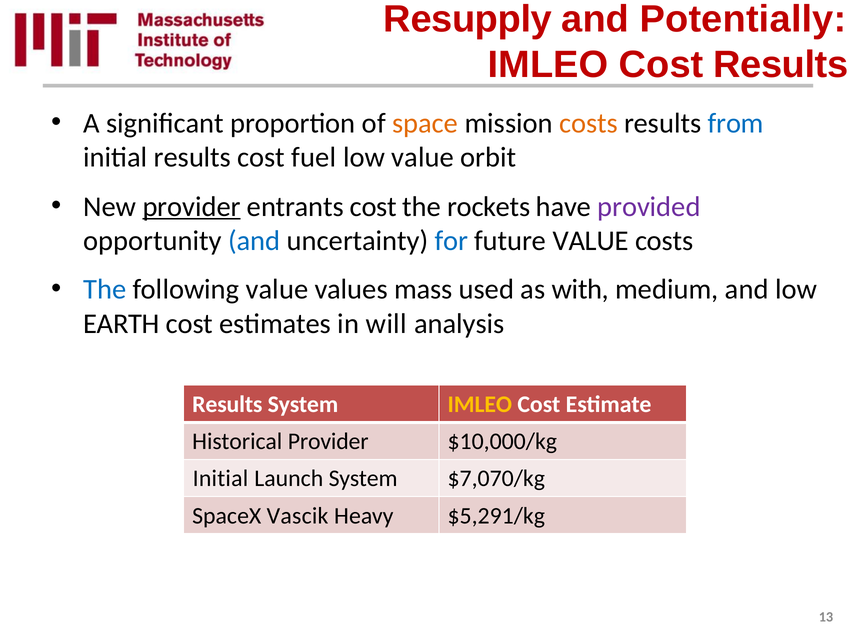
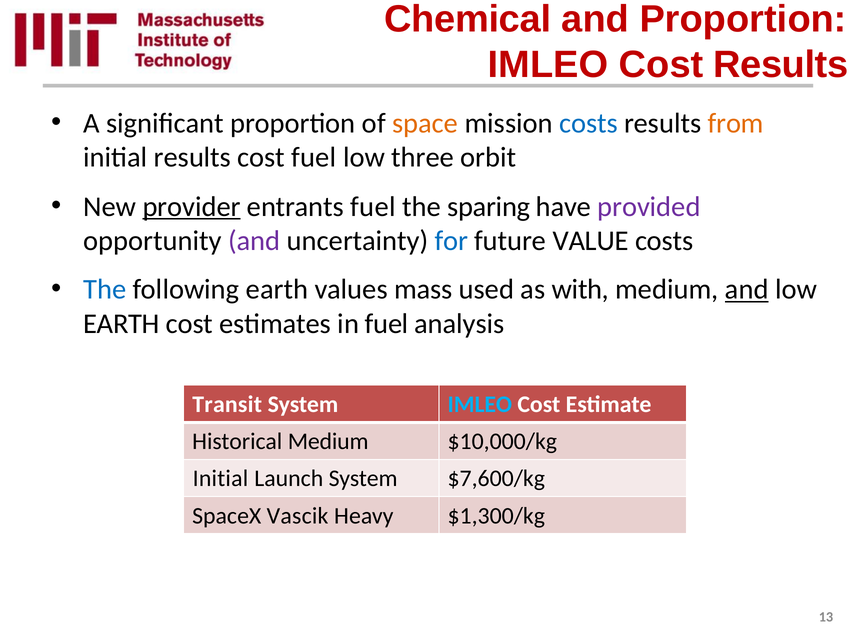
Resupply: Resupply -> Chemical (468, 19)
and Potentially: Potentially -> Proportion (743, 19)
costs colour: orange -> blue (588, 123)
from colour: blue -> orange (736, 123)
low value: value -> three (423, 157)
entrants cost: cost -> fuel (373, 207)
rockets: rockets -> sparing (489, 207)
and colour: blue -> purple (254, 241)
following value: value -> earth (277, 289)
and underline: none -> present (747, 289)
in will: will -> fuel (387, 324)
Results: Results -> Transit (227, 404)
IMLEO colour: yellow -> light blue (480, 404)
Historical Provider: Provider -> Medium (328, 441)
$7,070/kg: $7,070/kg -> $7,600/kg (496, 479)
$5,291/kg: $5,291/kg -> $1,300/kg (496, 516)
